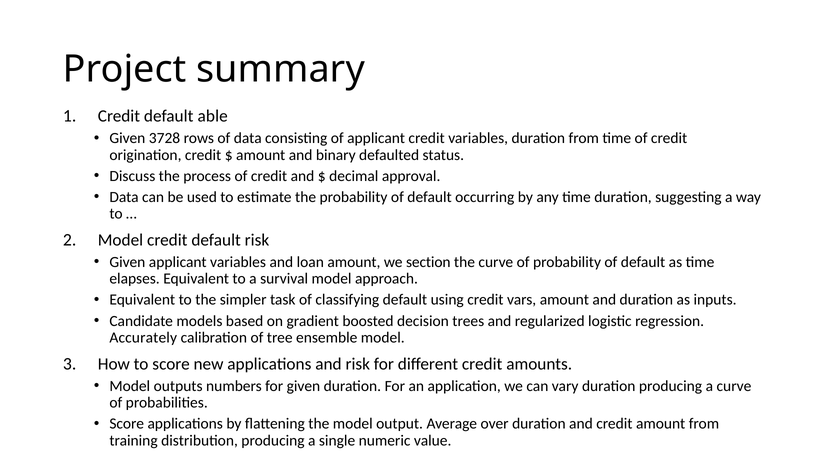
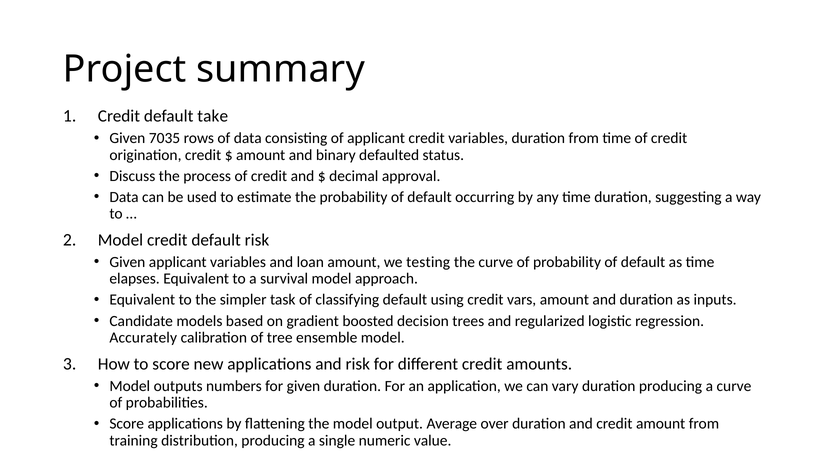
able: able -> take (213, 116)
3728: 3728 -> 7035 (165, 138)
section: section -> testing (428, 262)
